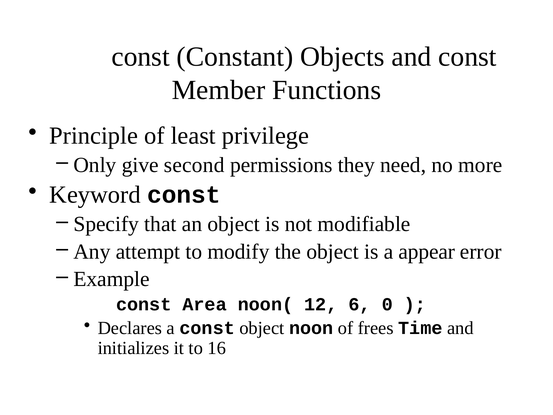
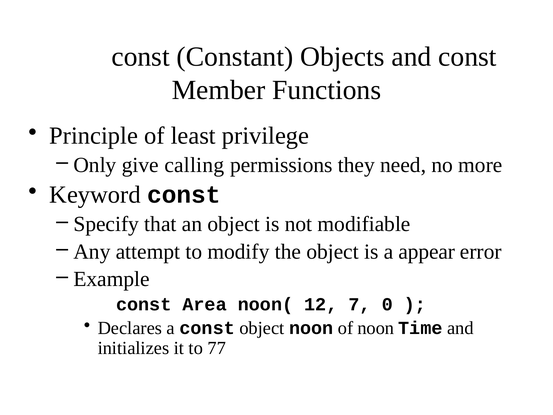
second: second -> calling (194, 165)
6: 6 -> 7 (360, 304)
of frees: frees -> noon (376, 328)
16: 16 -> 77 (217, 348)
